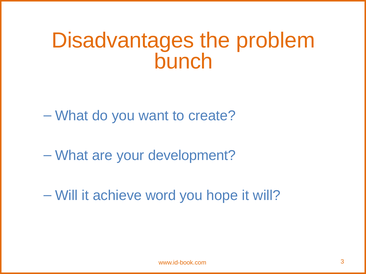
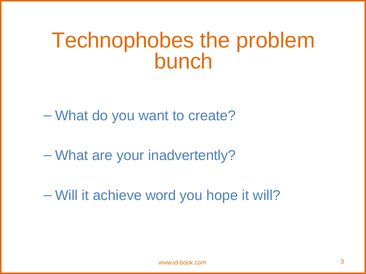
Disadvantages: Disadvantages -> Technophobes (123, 40)
development: development -> inadvertently (192, 156)
